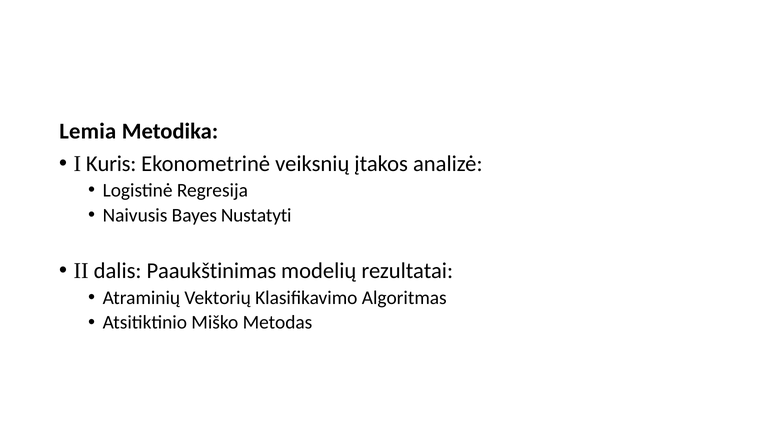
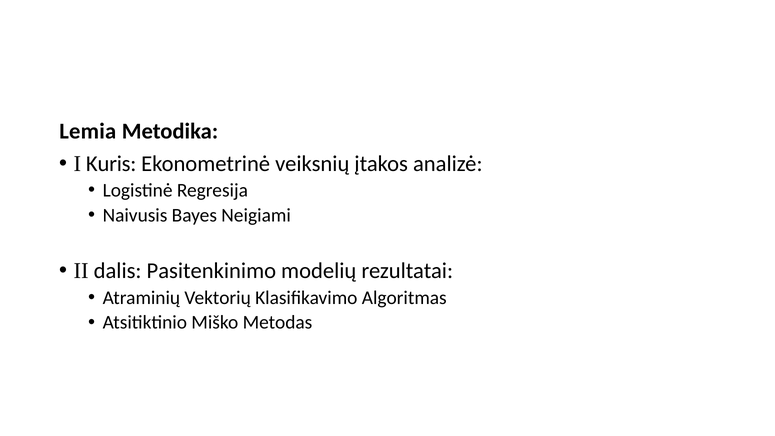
Nustatyti: Nustatyti -> Neigiami (256, 215)
Paaukštinimas: Paaukštinimas -> Pasitenkinimo (211, 271)
